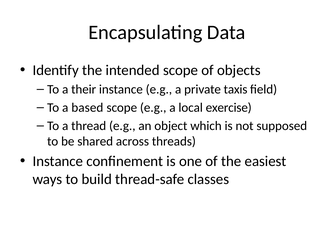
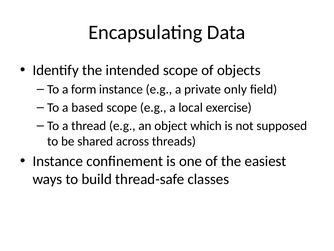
their: their -> form (84, 89)
taxis: taxis -> only (235, 89)
